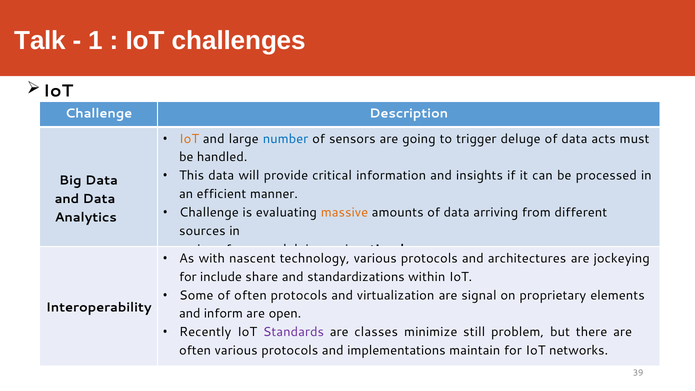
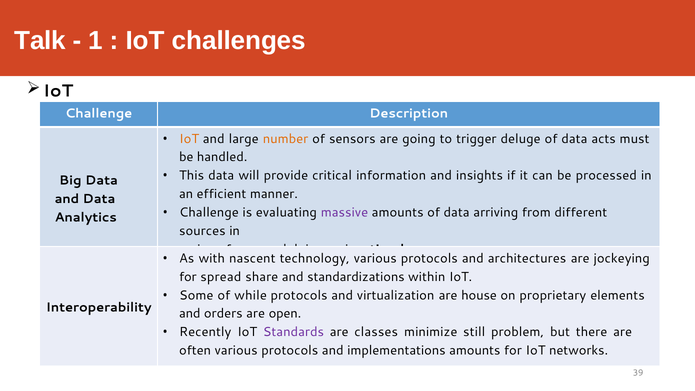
number colour: blue -> orange (286, 139)
massive colour: orange -> purple (344, 212)
include: include -> spread (221, 277)
of often: often -> while (251, 295)
signal: signal -> house (479, 295)
inform: inform -> orders (223, 314)
implementations maintain: maintain -> amounts (475, 350)
